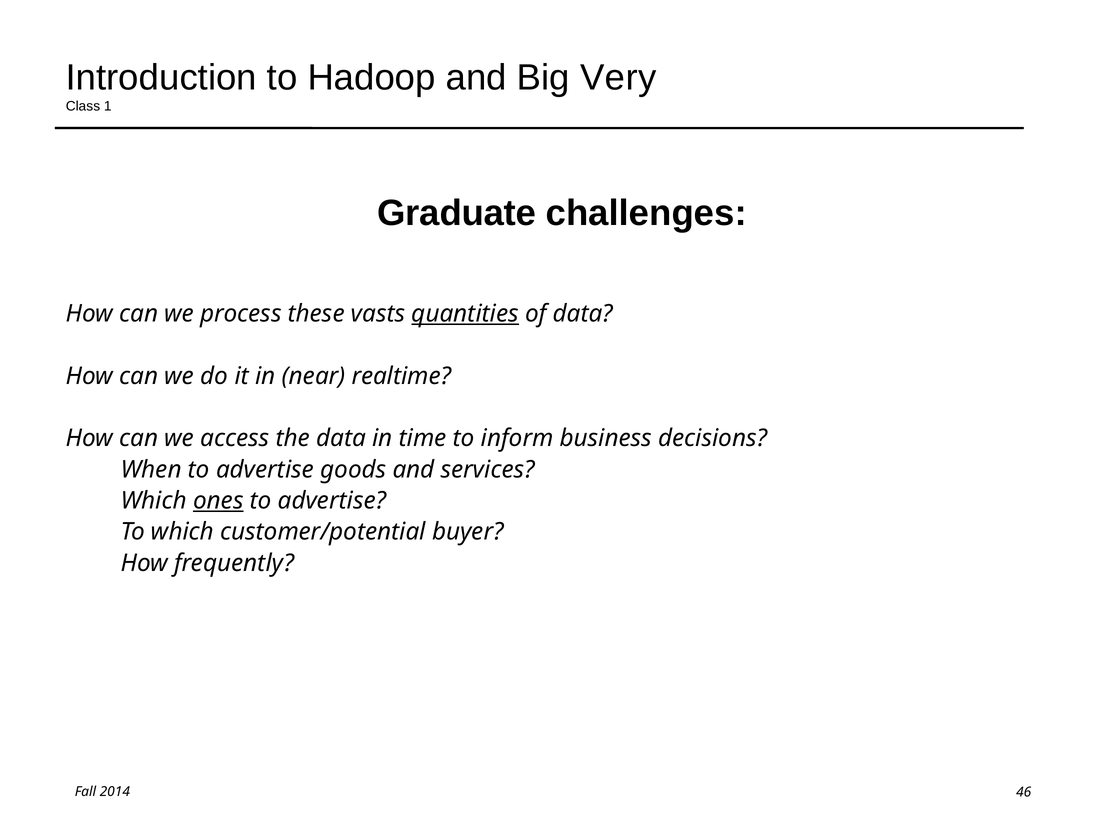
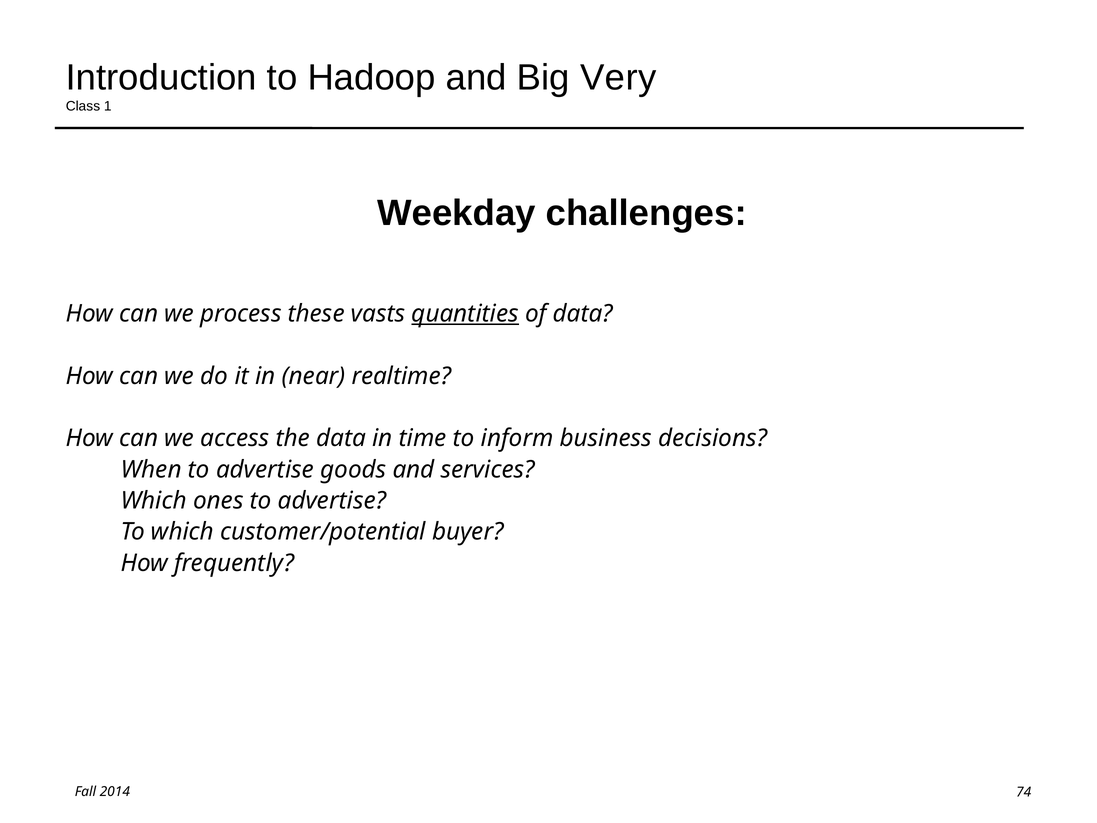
Graduate: Graduate -> Weekday (456, 213)
ones underline: present -> none (218, 501)
46: 46 -> 74 (1024, 792)
